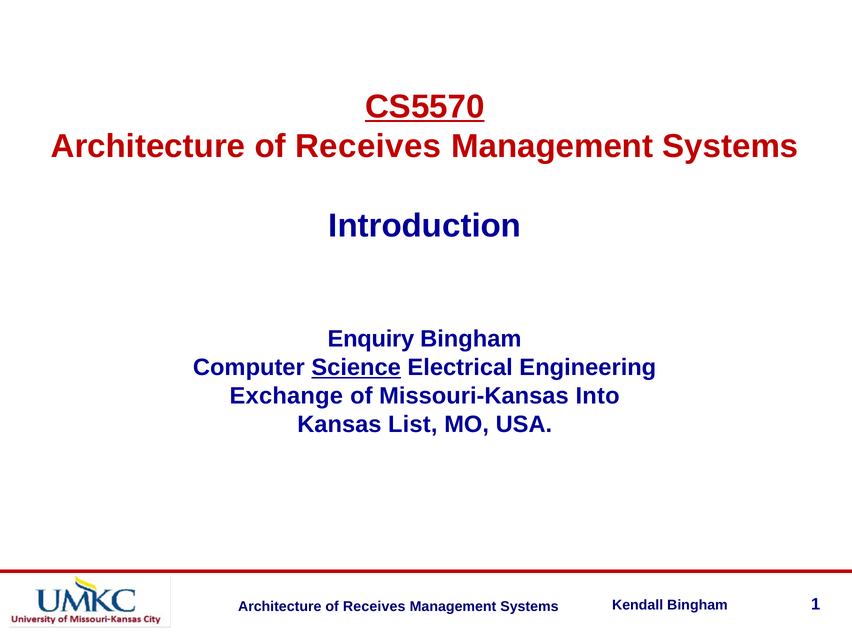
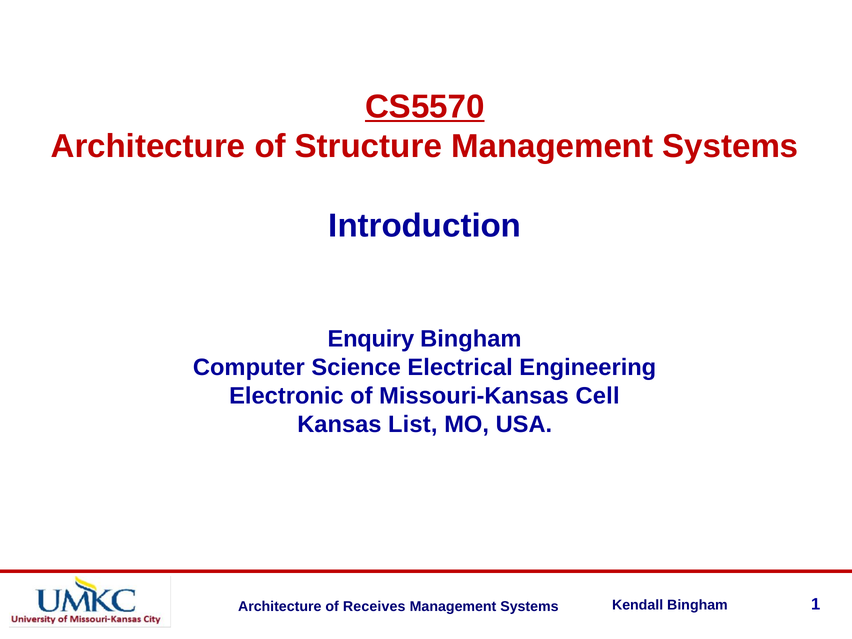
Receives: Receives -> Structure (368, 146)
Science underline: present -> none (356, 367)
Exchange: Exchange -> Electronic (286, 396)
Into: Into -> Cell (598, 396)
